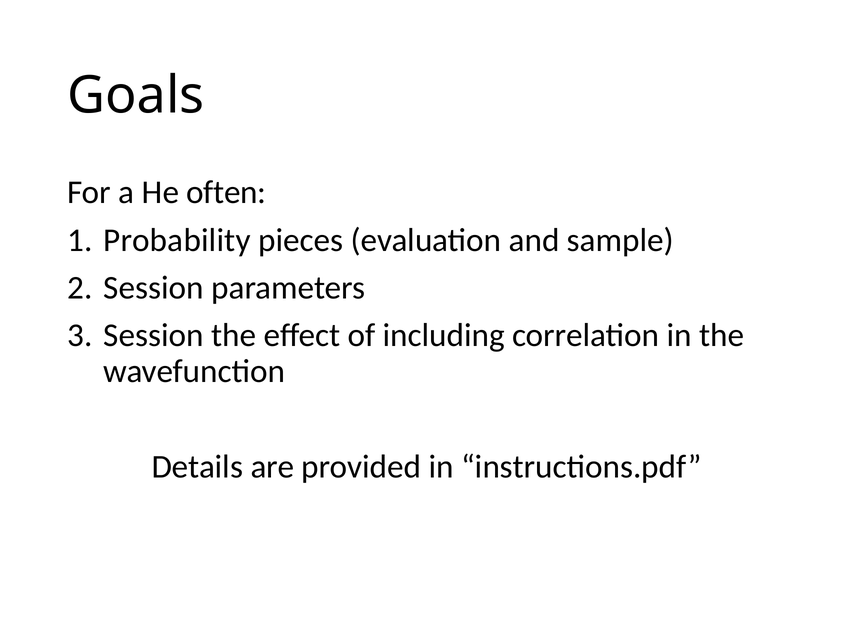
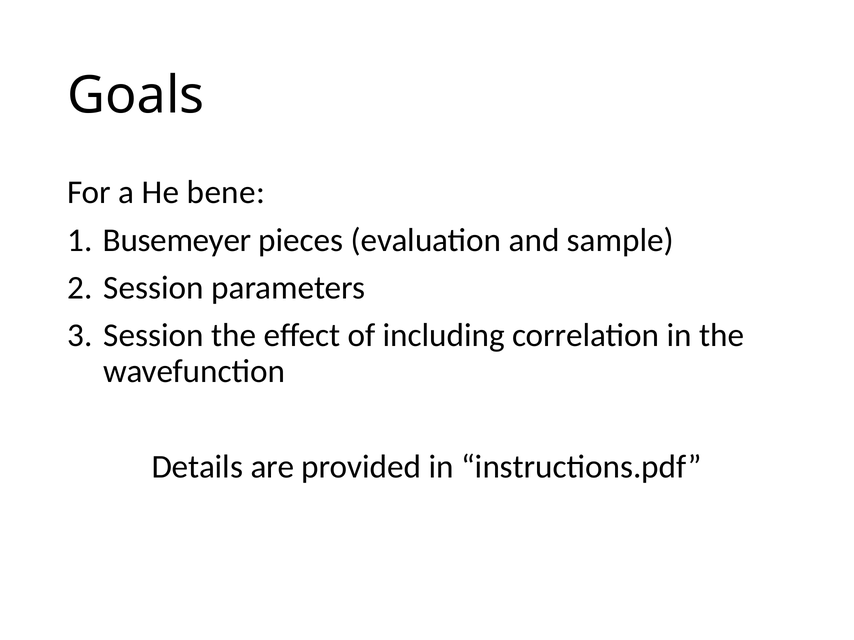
often: often -> bene (226, 193)
Probability: Probability -> Busemeyer (177, 240)
